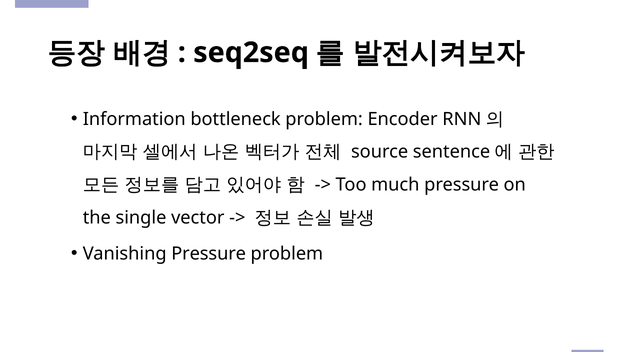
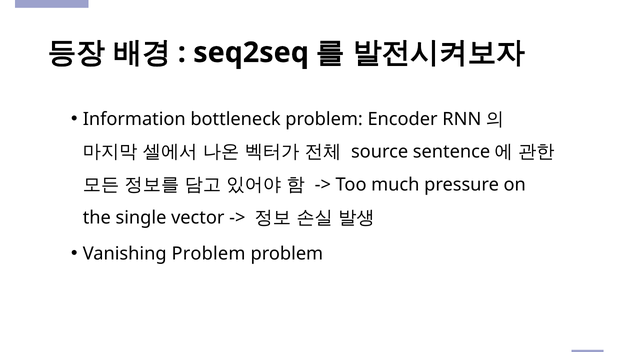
Vanishing Pressure: Pressure -> Problem (209, 253)
